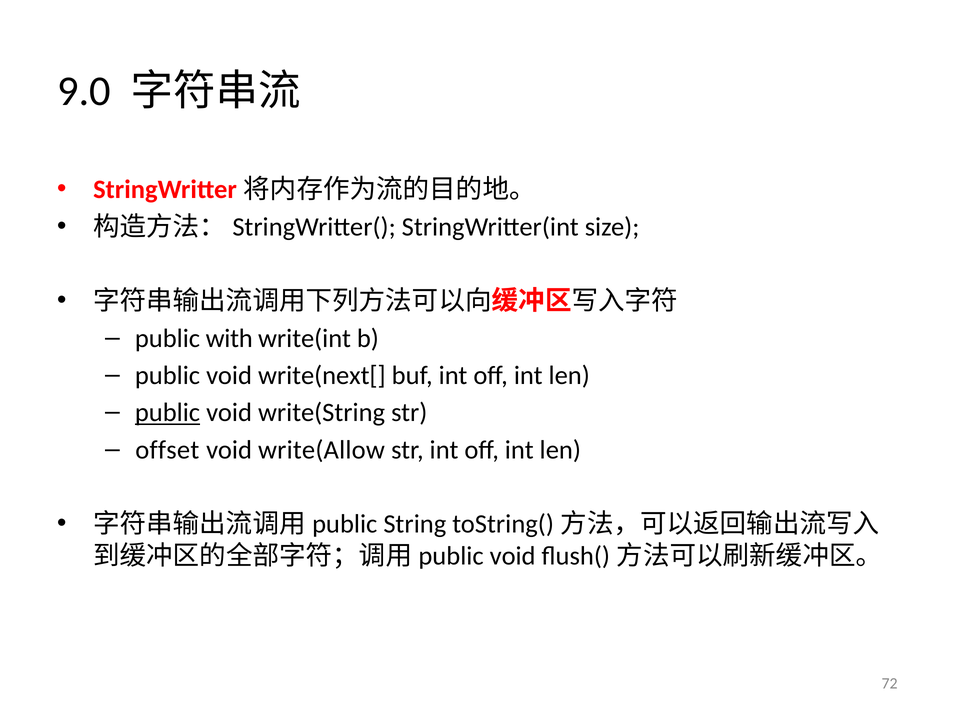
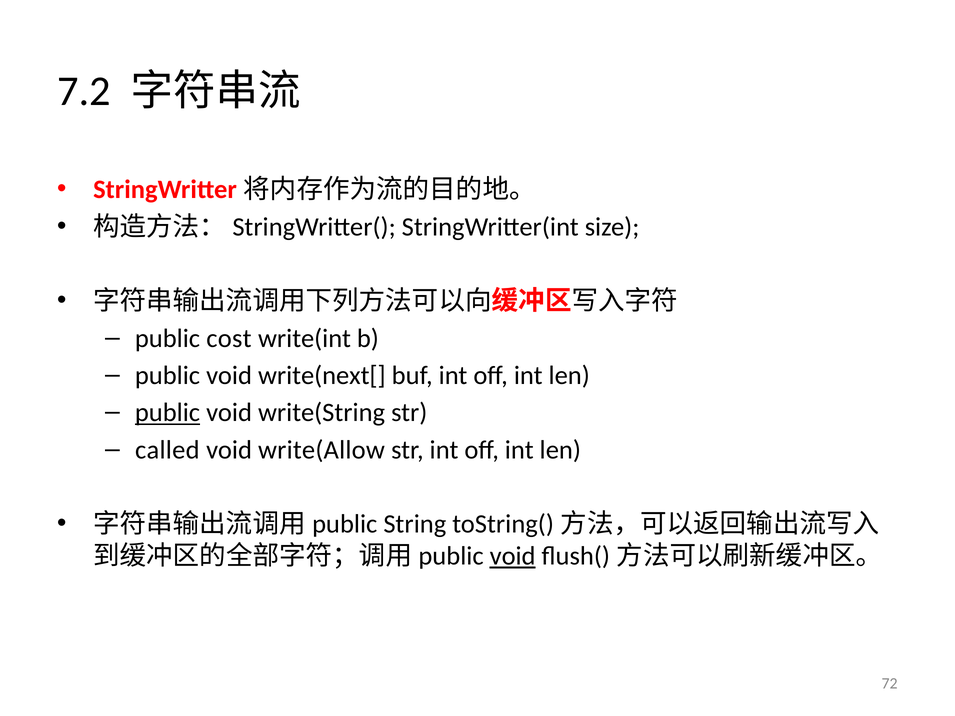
9.0: 9.0 -> 7.2 (84, 91)
with: with -> cost (229, 338)
offset: offset -> called (167, 450)
void underline: none -> present (513, 556)
